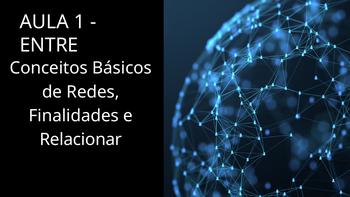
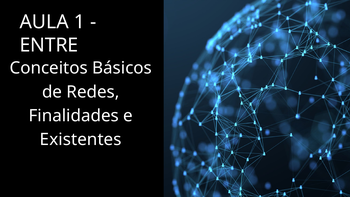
Relacionar: Relacionar -> Existentes (81, 139)
